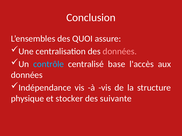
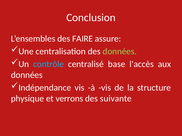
QUOI: QUOI -> FAIRE (83, 39)
données colour: pink -> light green (120, 52)
stocker: stocker -> verrons (69, 99)
